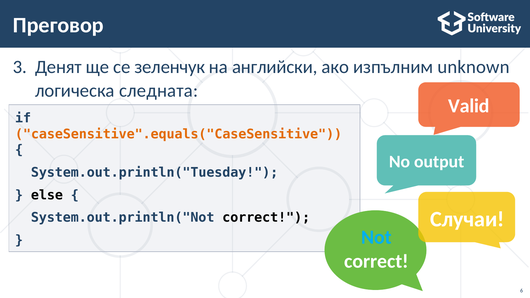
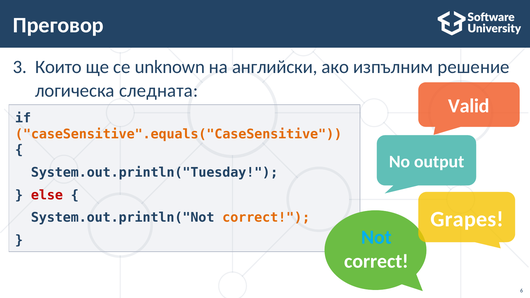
Денят: Денят -> Които (58, 67)
зеленчук: зеленчук -> unknown (170, 67)
unknown: unknown -> решение (474, 67)
else colour: black -> red (47, 195)
Случаи: Случаи -> Grapes (467, 219)
correct colour: black -> orange (266, 218)
